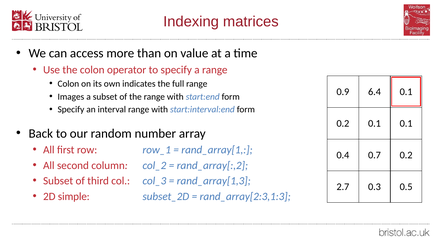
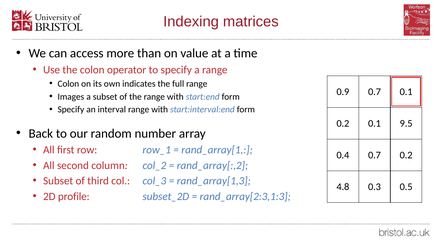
0.9 6.4: 6.4 -> 0.7 (375, 92)
0.1 0.1: 0.1 -> 9.5 (406, 123)
2.7: 2.7 -> 4.8 (343, 186)
simple: simple -> profile (74, 196)
